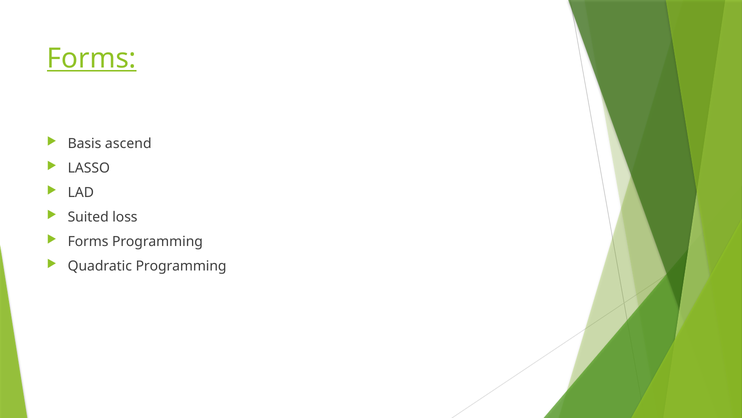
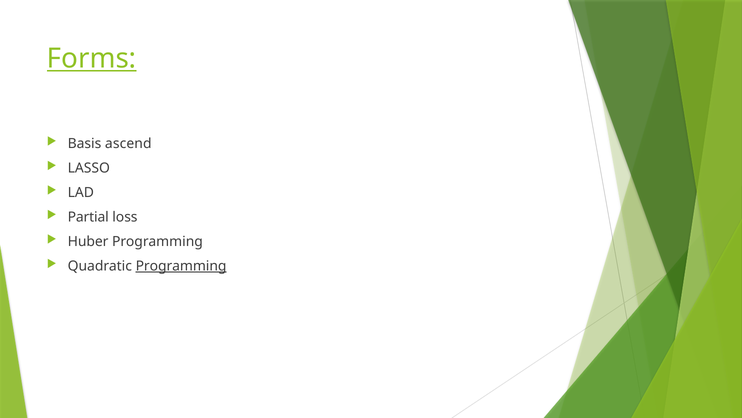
Suited: Suited -> Partial (88, 217)
Forms: Forms -> Huber (88, 241)
Programming underline: none -> present (181, 266)
